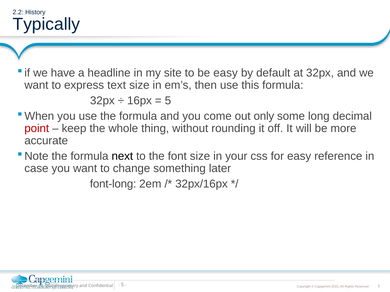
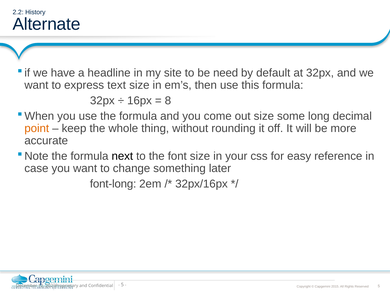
Typically: Typically -> Alternate (46, 24)
be easy: easy -> need (226, 73)
5: 5 -> 8 (168, 101)
out only: only -> size (264, 116)
point colour: red -> orange (37, 129)
